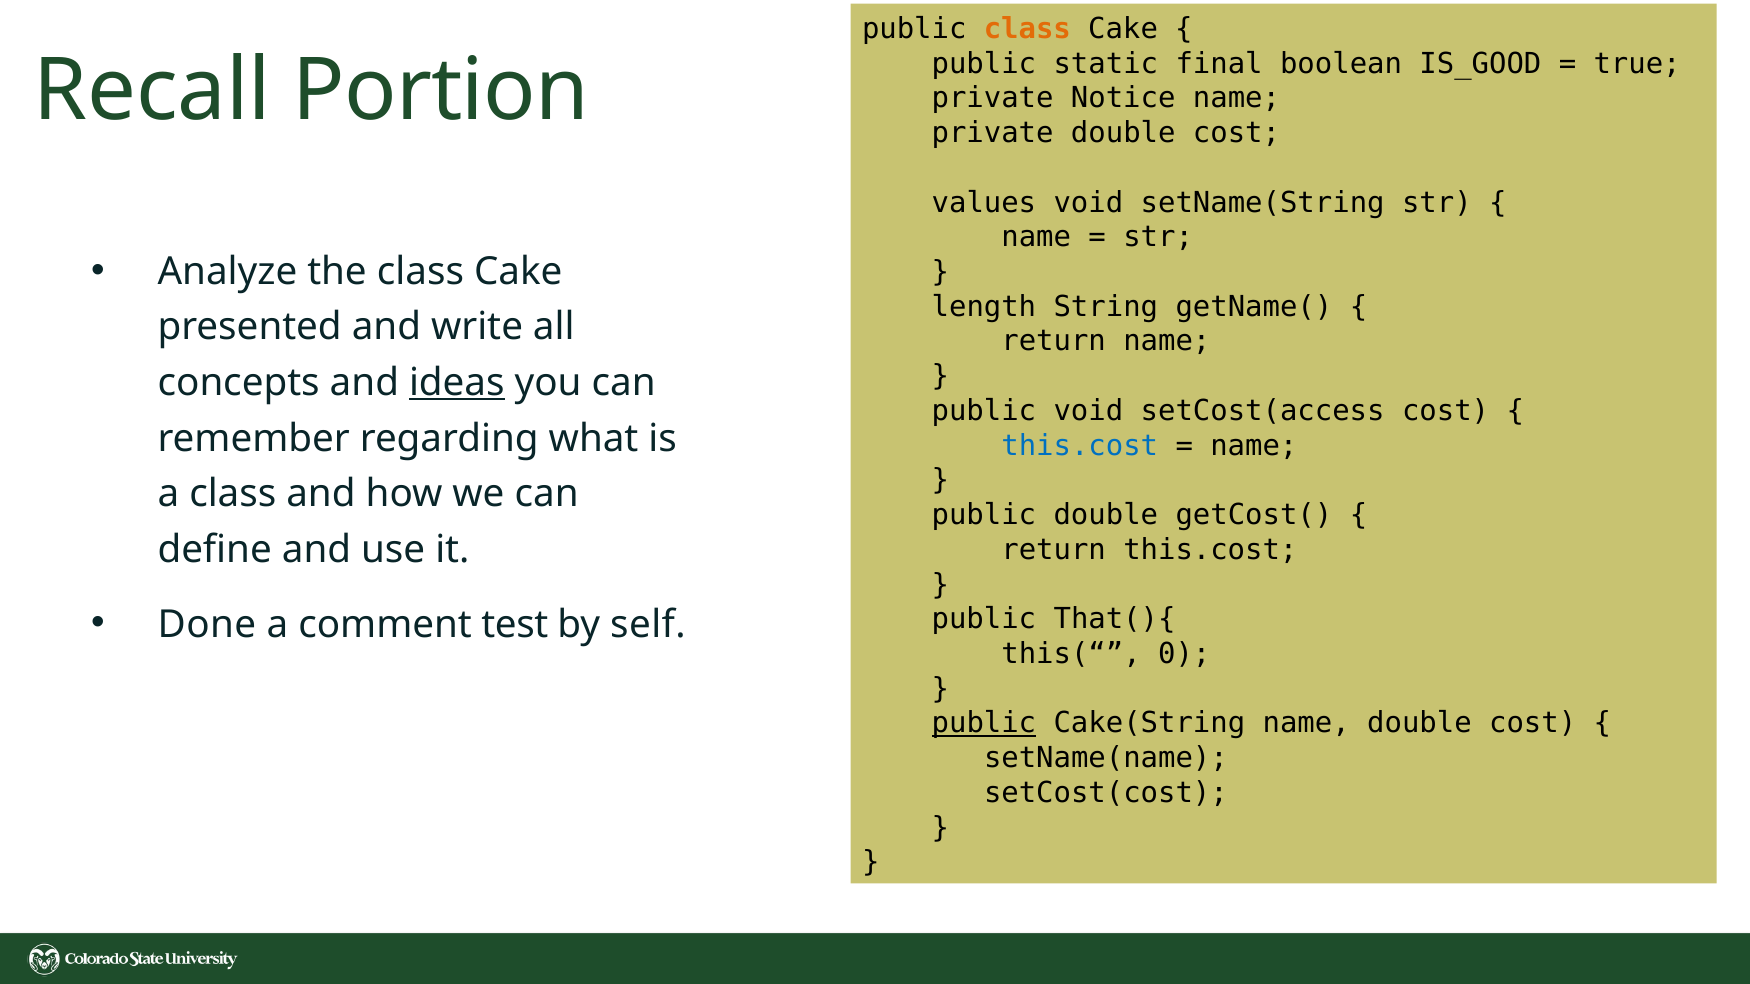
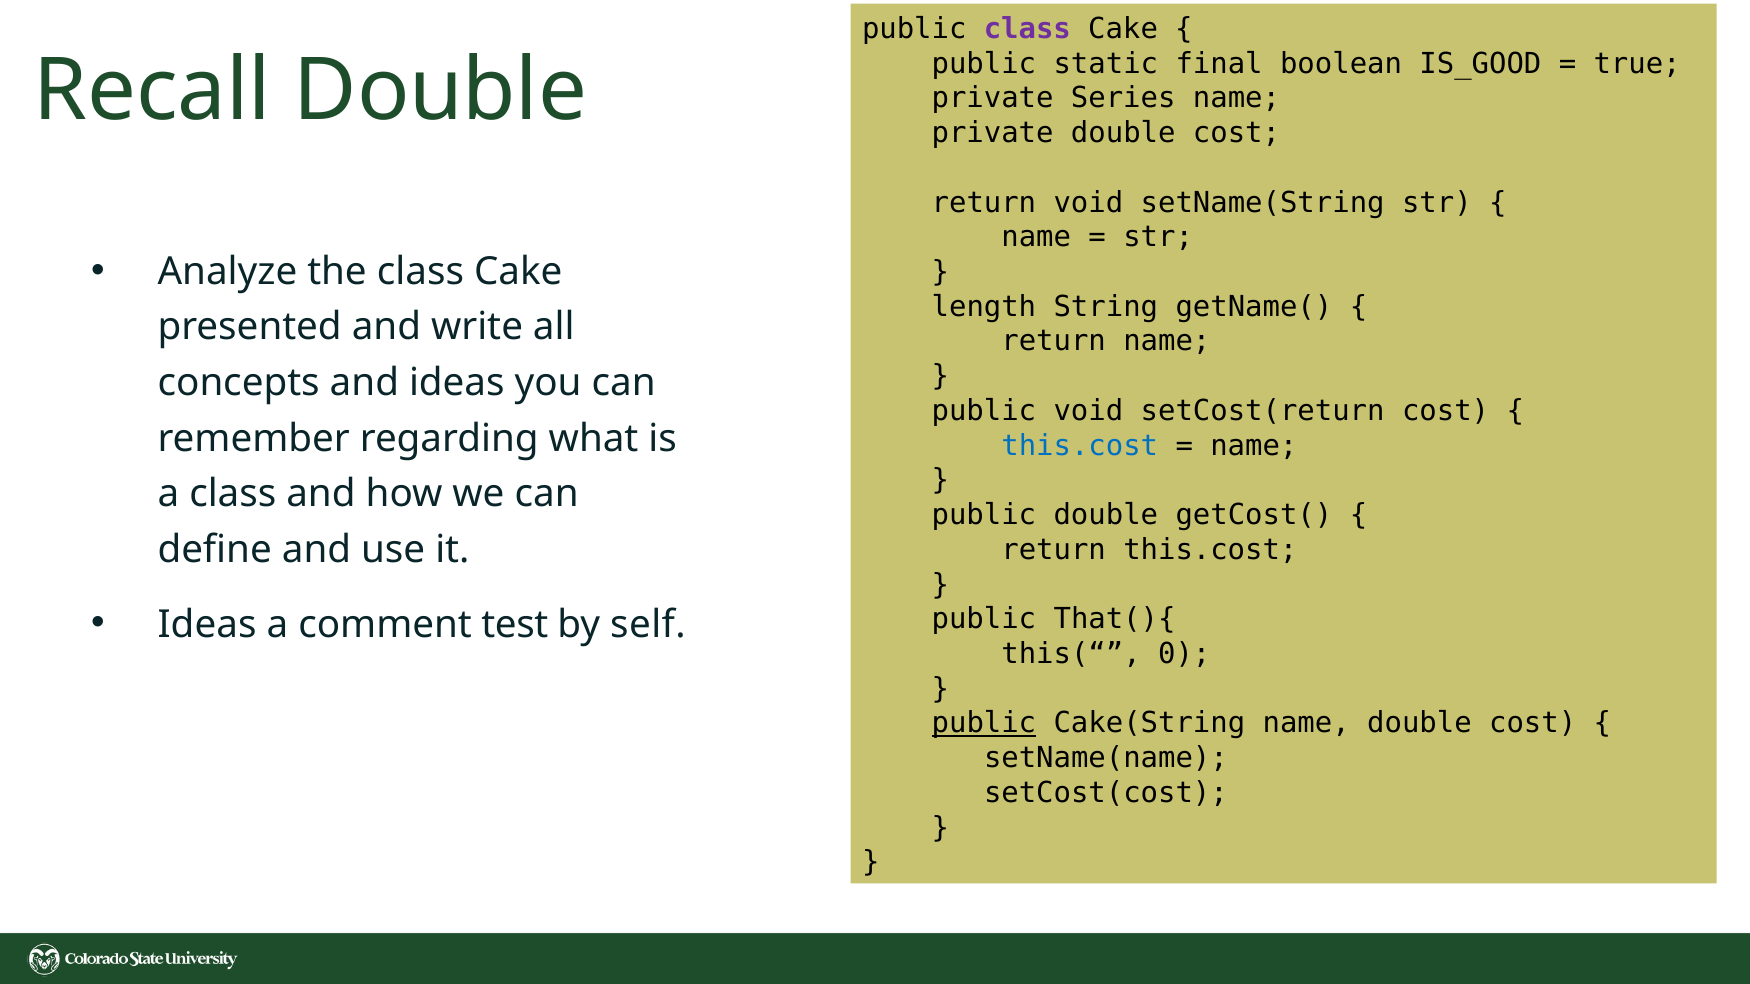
class colour: orange -> purple (1027, 29)
Recall Portion: Portion -> Double (441, 90)
Notice: Notice -> Series (1123, 98)
values: values -> return (984, 203)
ideas underline: present -> none (457, 383)
setCost(access: setCost(access -> setCost(return (1263, 411)
Done: Done -> Ideas (207, 625)
